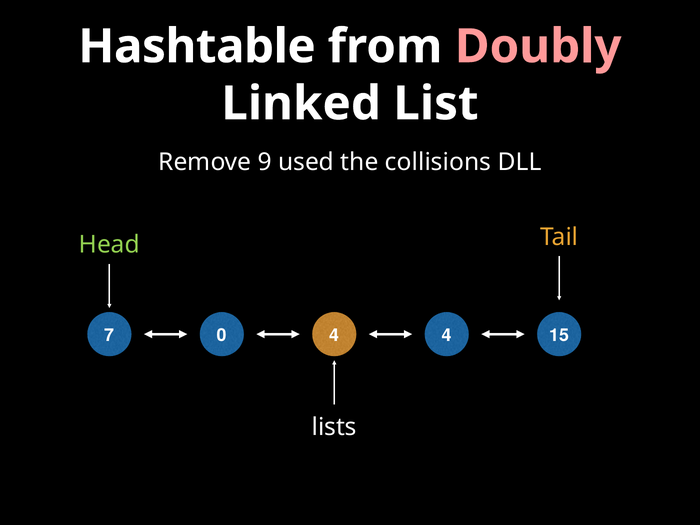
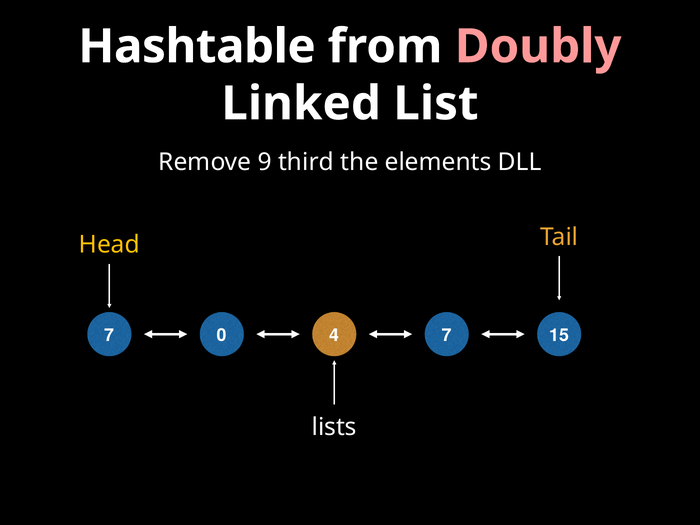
used: used -> third (306, 162)
collisions: collisions -> elements (438, 162)
Head colour: light green -> yellow (109, 245)
4 4: 4 -> 7 (447, 335)
